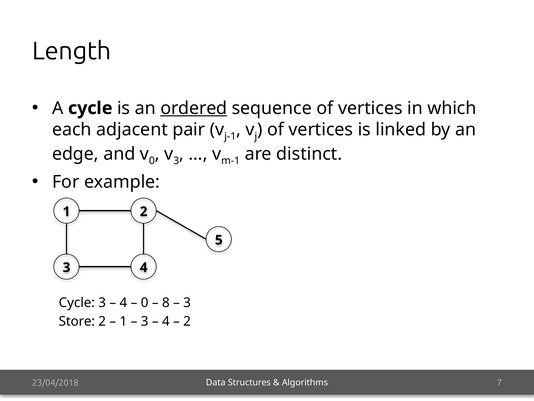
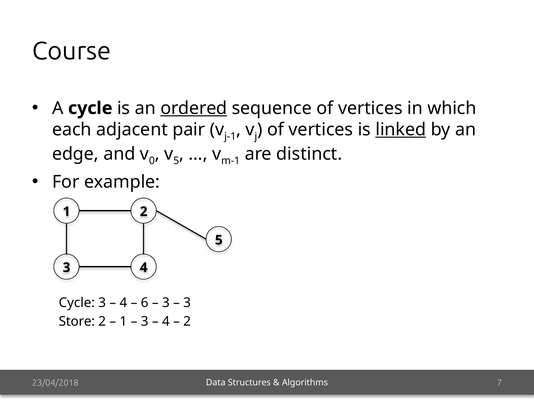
Length: Length -> Course (72, 51)
linked underline: none -> present (401, 129)
3: 3 -> 5 (176, 161)
0: 0 -> 6 (145, 302)
8: 8 -> 3 (166, 302)
